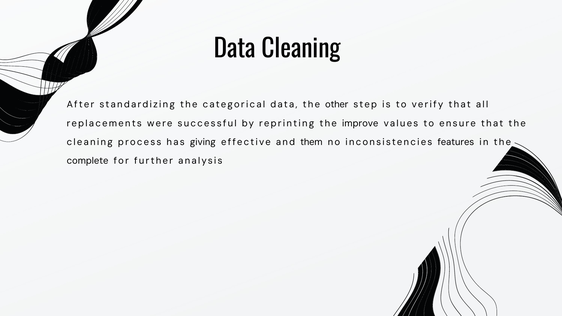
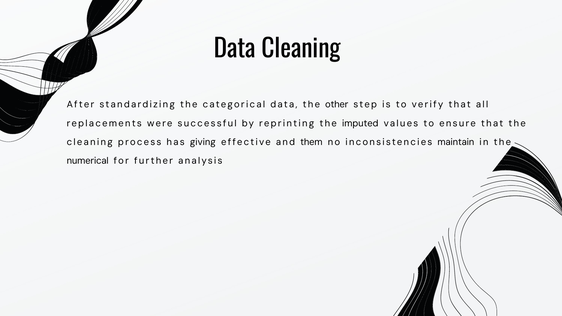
improve: improve -> imputed (360, 123)
features: features -> maintain (456, 142)
complete: complete -> numerical (88, 161)
